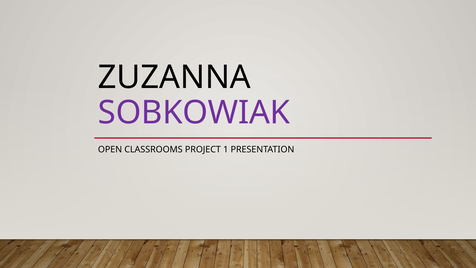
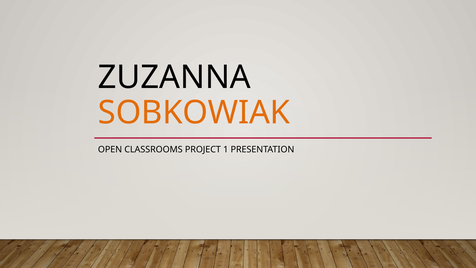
SOBKOWIAK colour: purple -> orange (194, 113)
